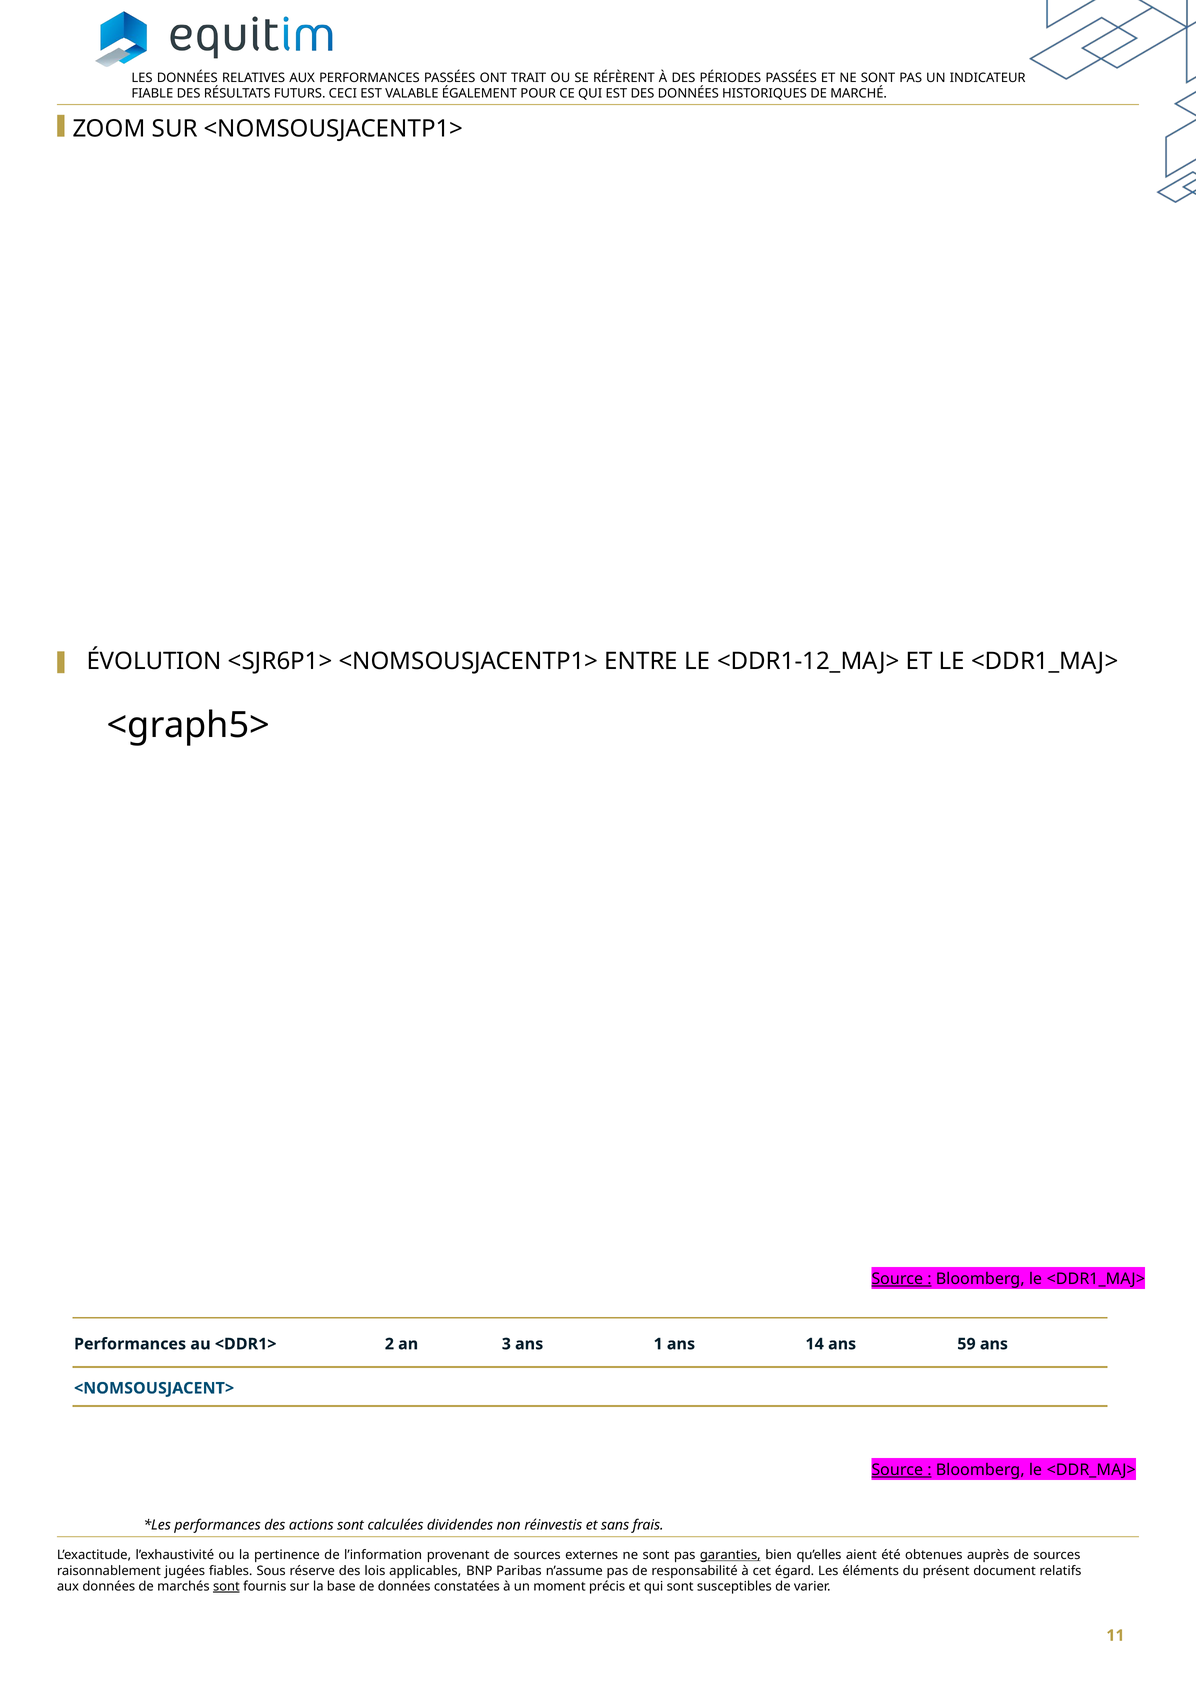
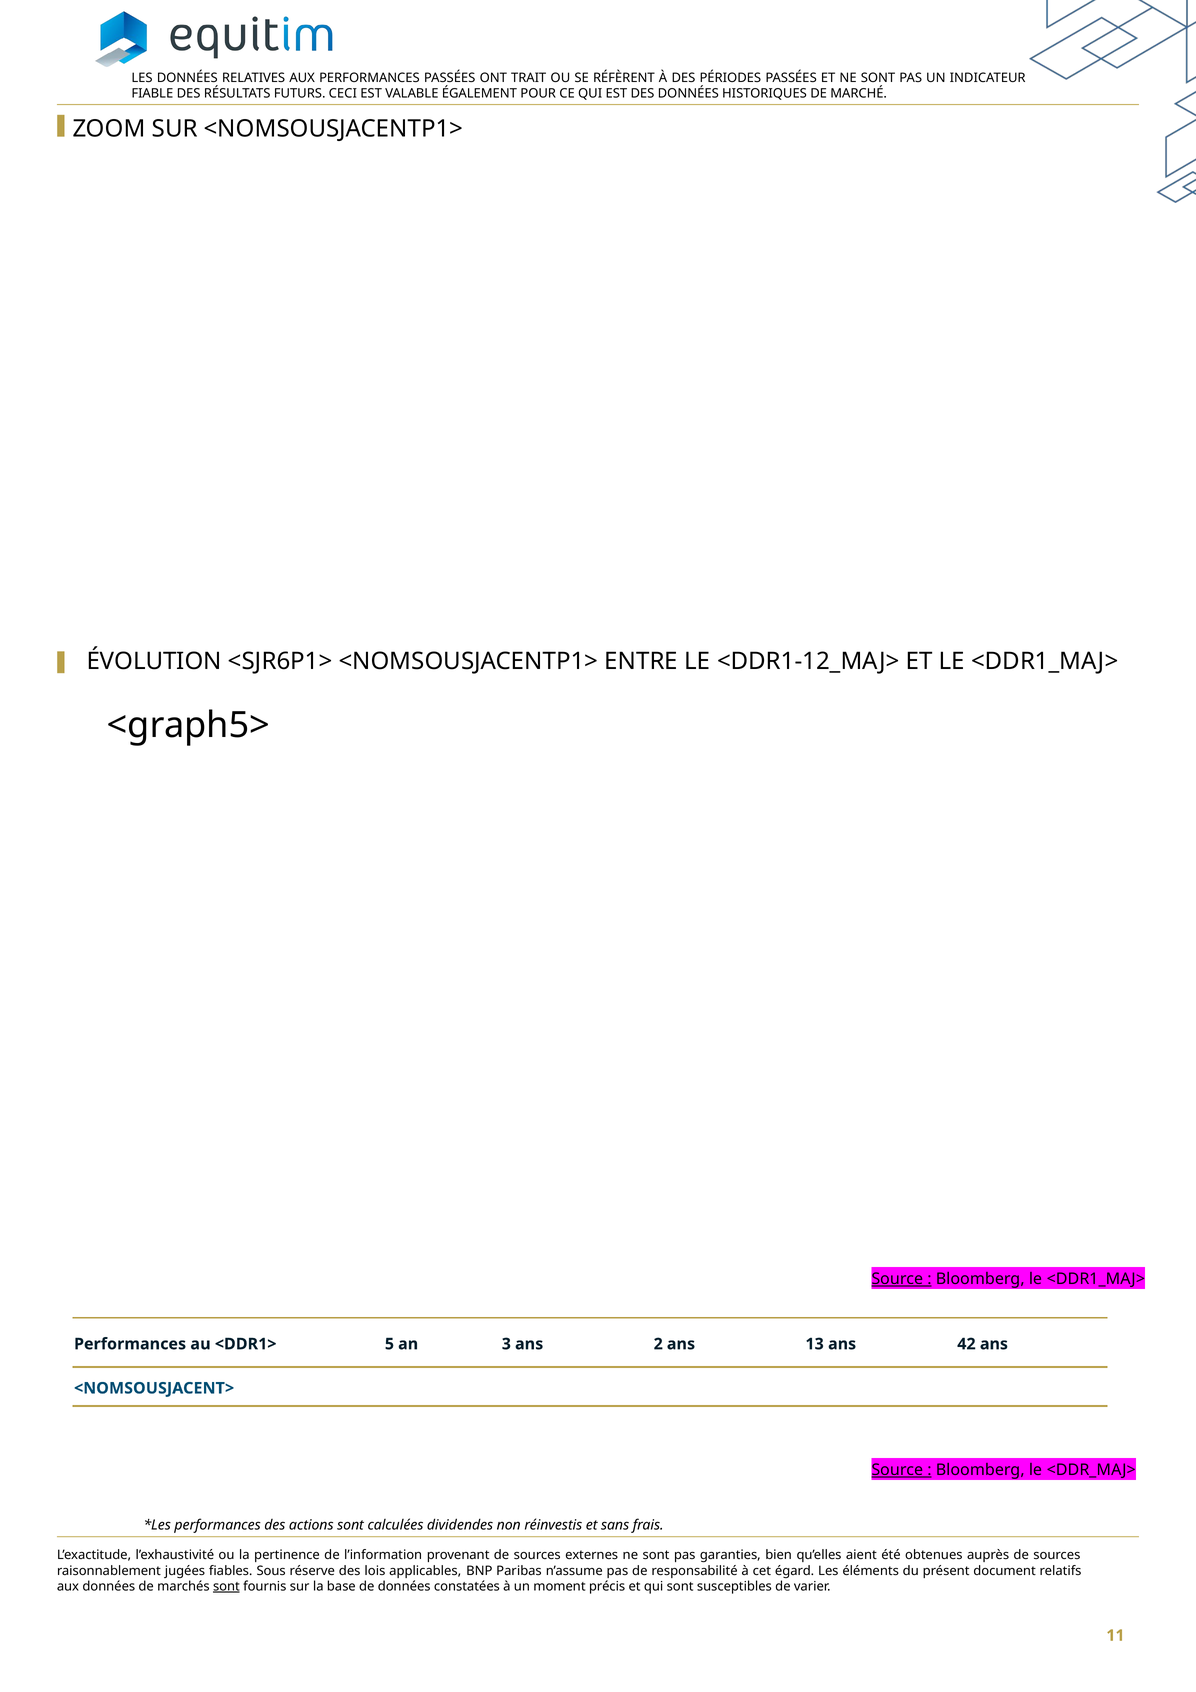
2: 2 -> 5 (389, 1344)
1: 1 -> 2 (658, 1344)
14: 14 -> 13 (815, 1344)
59: 59 -> 42 (966, 1344)
garanties underline: present -> none (730, 1555)
